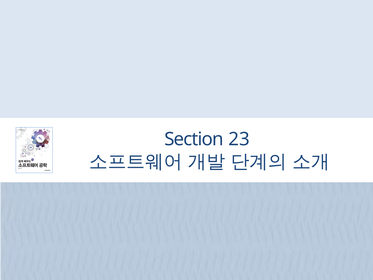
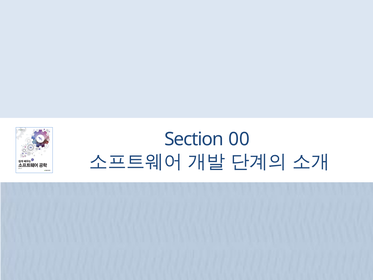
23: 23 -> 00 (239, 139)
